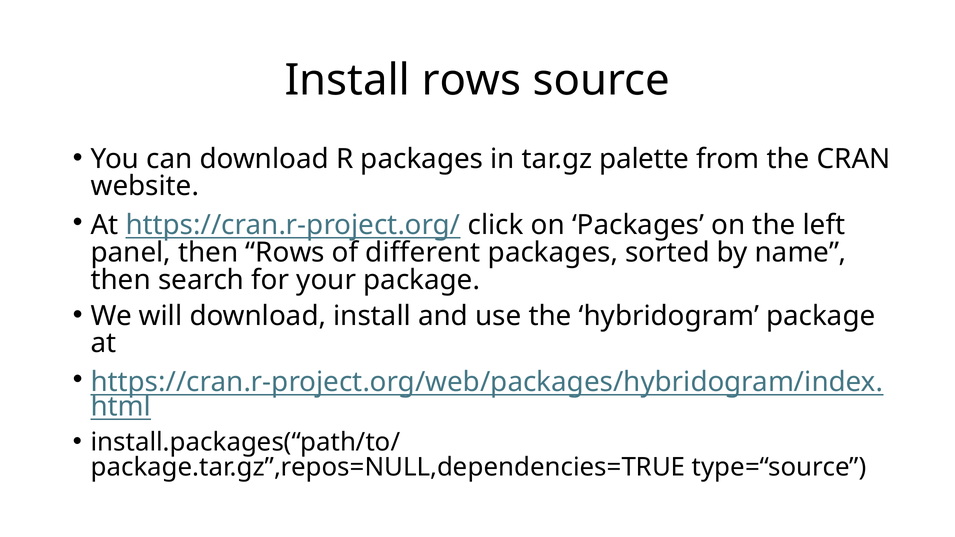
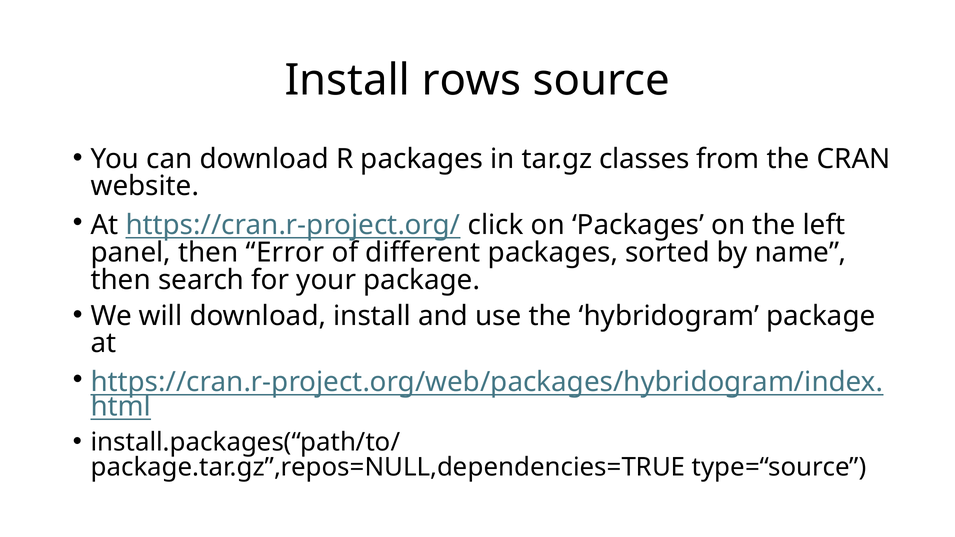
palette: palette -> classes (644, 159)
then Rows: Rows -> Error (285, 253)
